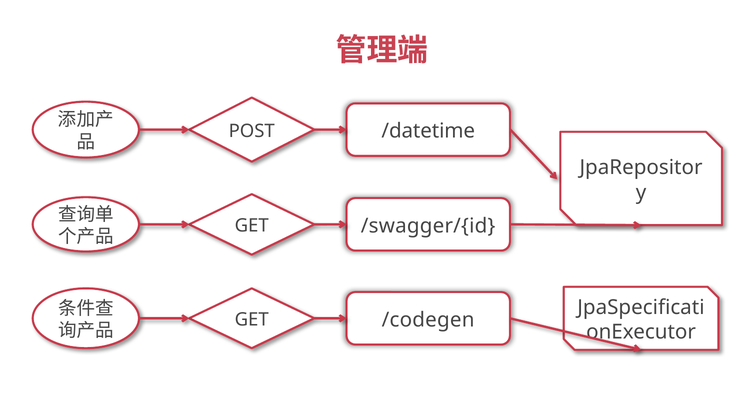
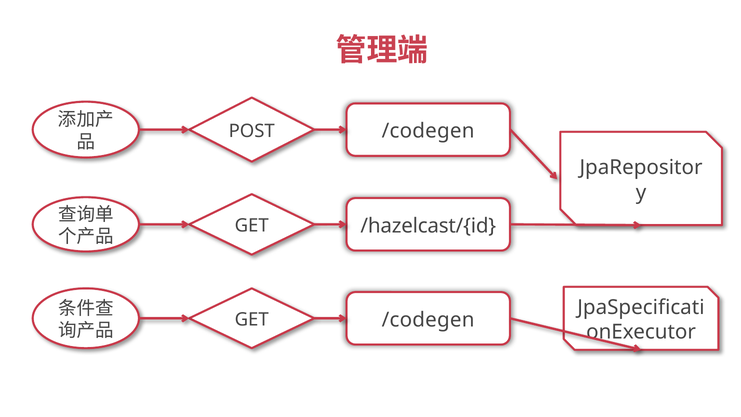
POST /datetime: /datetime -> /codegen (428, 131)
/swagger/{id: /swagger/{id -> /hazelcast/{id (428, 226)
